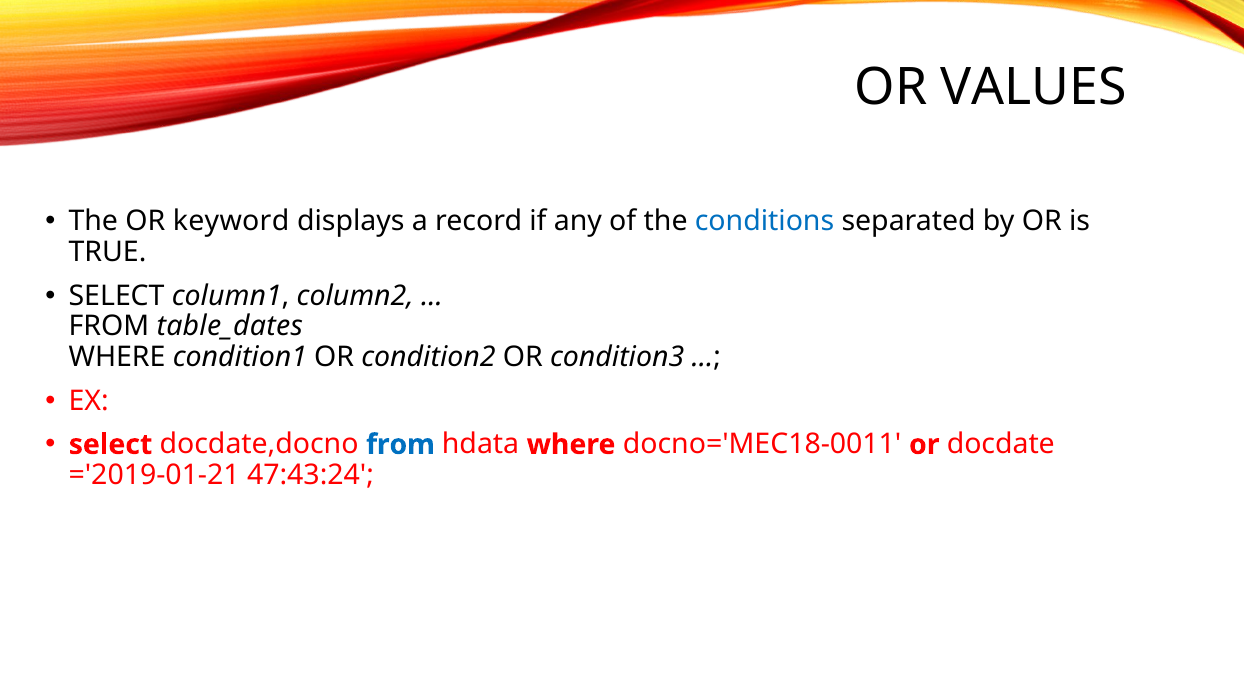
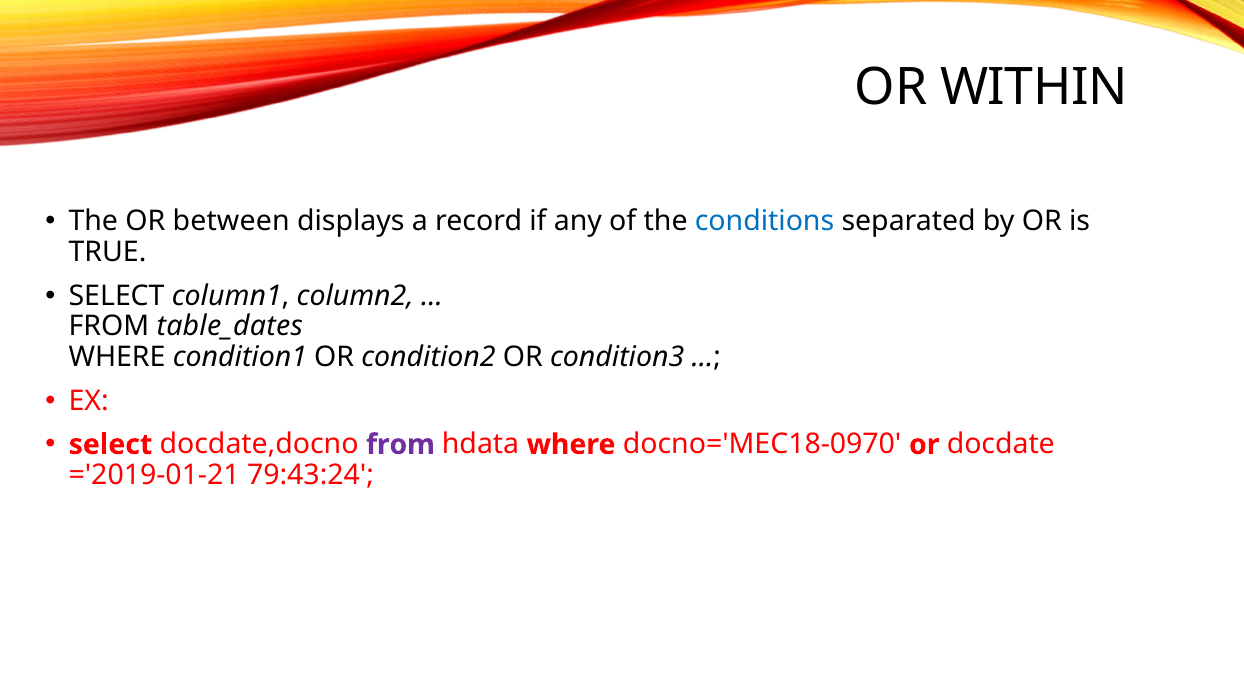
VALUES: VALUES -> WITHIN (1034, 88)
keyword: keyword -> between (231, 221)
from colour: blue -> purple (400, 445)
docno='MEC18-0011: docno='MEC18-0011 -> docno='MEC18-0970 (762, 445)
47:43:24: 47:43:24 -> 79:43:24 (310, 476)
